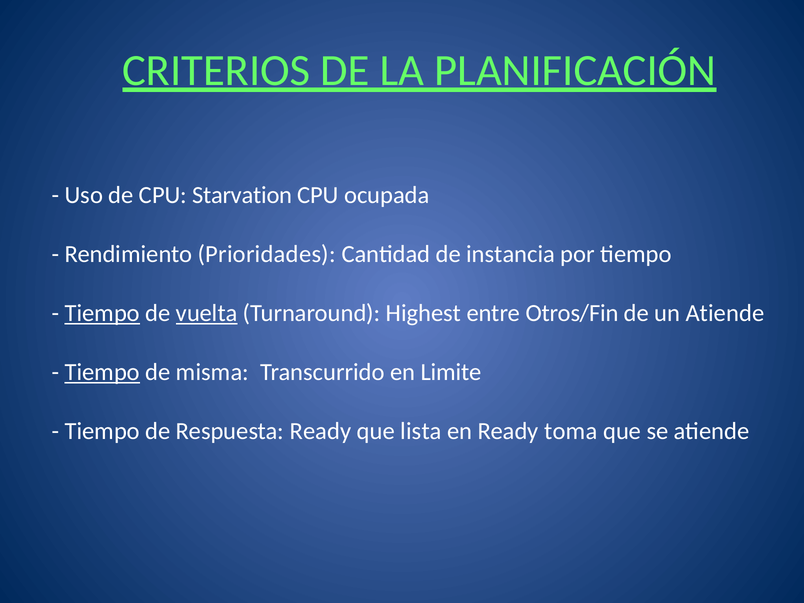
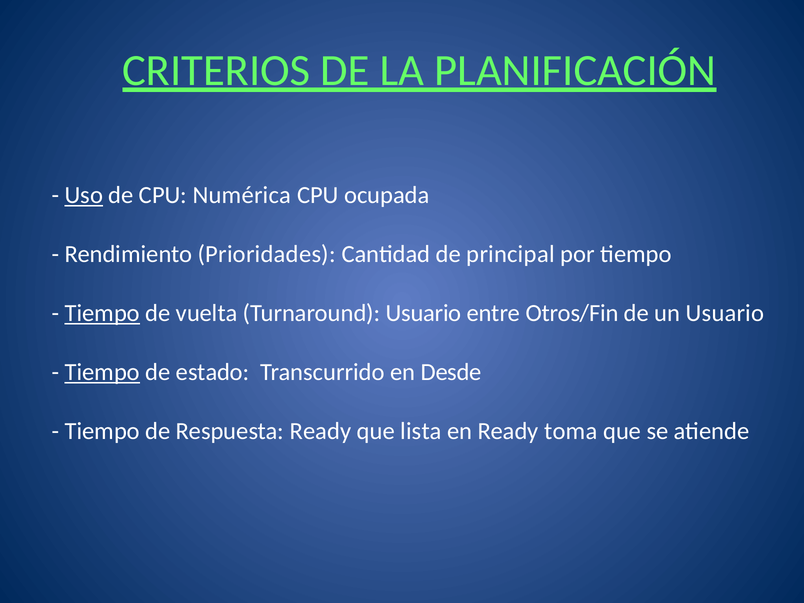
Uso underline: none -> present (84, 195)
Starvation: Starvation -> Numérica (242, 195)
instancia: instancia -> principal (511, 254)
vuelta underline: present -> none (207, 313)
Turnaround Highest: Highest -> Usuario (424, 313)
un Atiende: Atiende -> Usuario (725, 313)
misma: misma -> estado (213, 372)
Limite: Limite -> Desde (451, 372)
